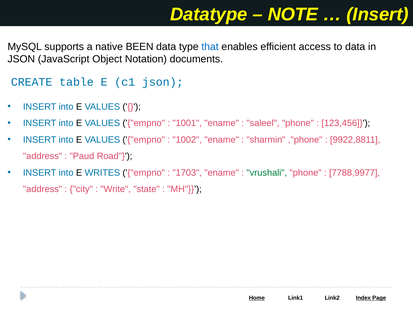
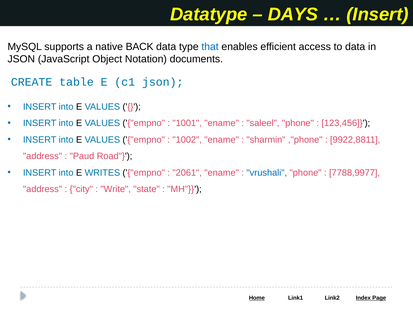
NOTE: NOTE -> DAYS (293, 14)
BEEN: BEEN -> BACK (140, 47)
1703: 1703 -> 2061 (187, 173)
vrushali colour: green -> blue (267, 173)
